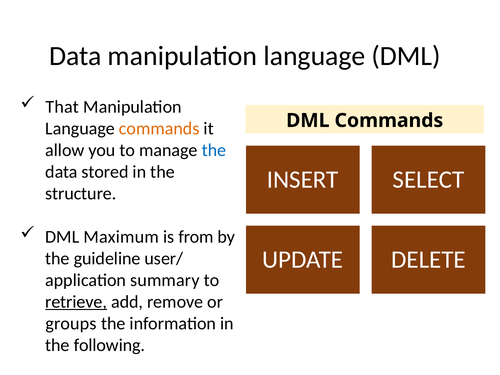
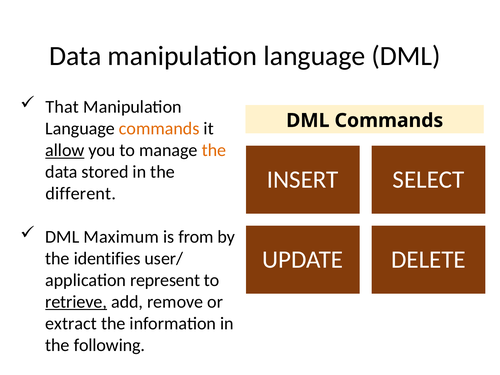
allow underline: none -> present (65, 150)
the colour: blue -> orange (214, 150)
structure: structure -> different (81, 194)
guideline: guideline -> identifies (107, 259)
summary: summary -> represent (165, 280)
groups: groups -> extract (71, 324)
